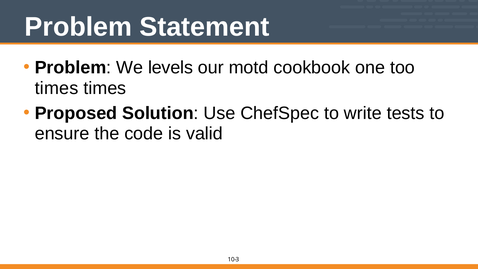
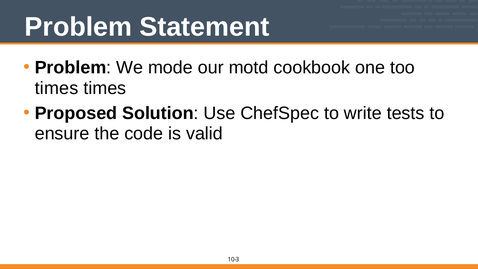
levels: levels -> mode (170, 68)
